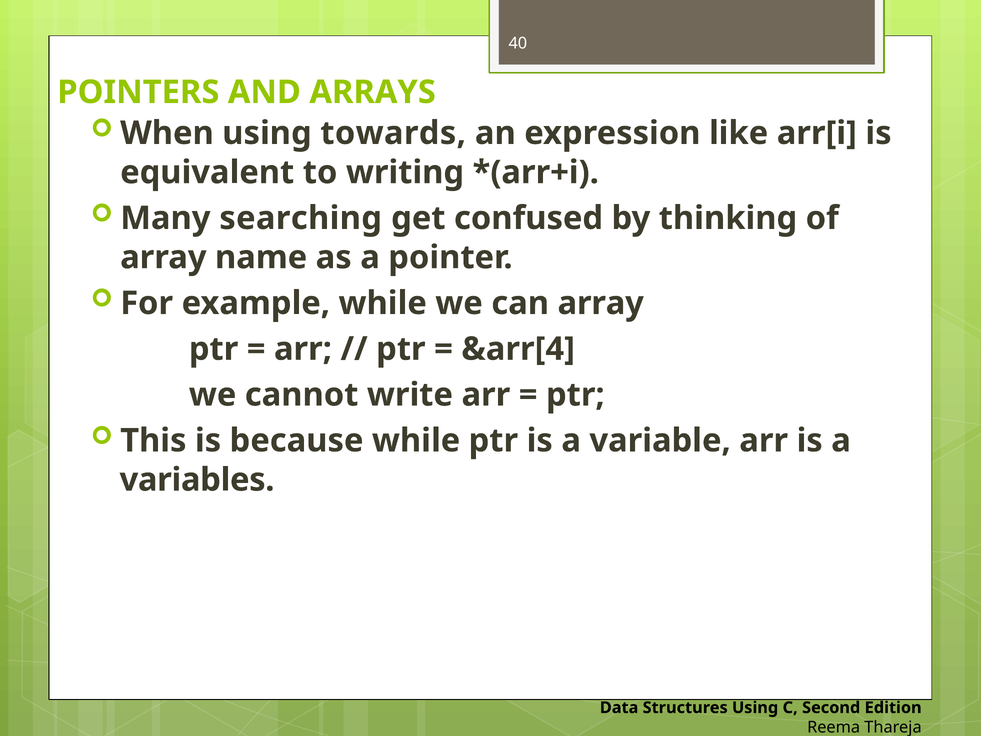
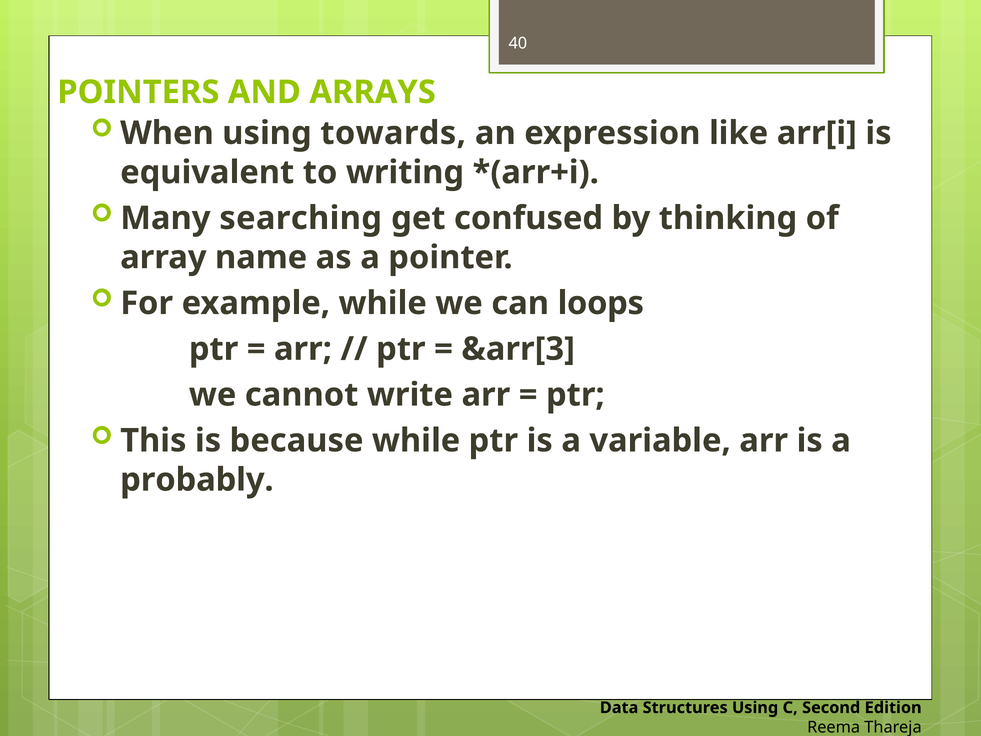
can array: array -> loops (601, 303)
&arr[4: &arr[4 -> &arr[3 (518, 349)
variables: variables -> probably (197, 480)
